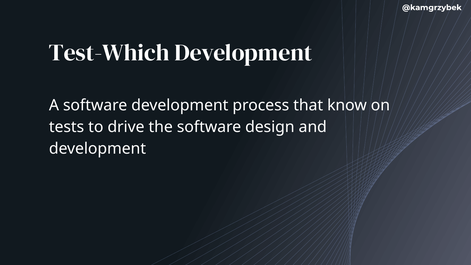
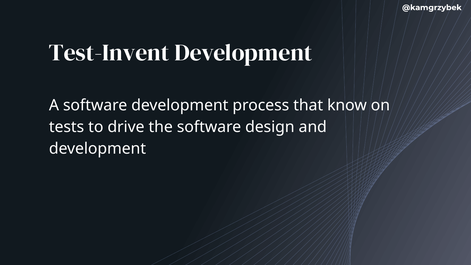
Test-Which: Test-Which -> Test-Invent (109, 53)
